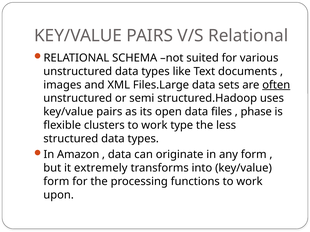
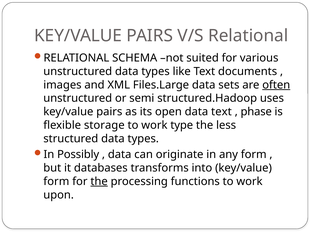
data files: files -> text (221, 112)
clusters: clusters -> storage (104, 125)
Amazon: Amazon -> Possibly (78, 155)
extremely: extremely -> databases (101, 168)
the underline: none -> present (99, 182)
